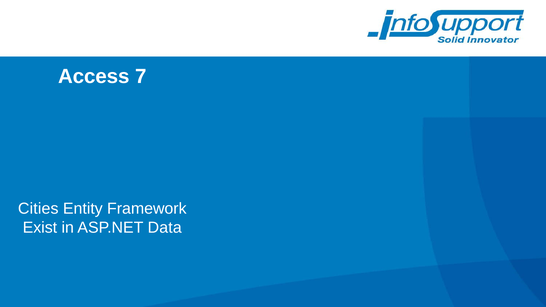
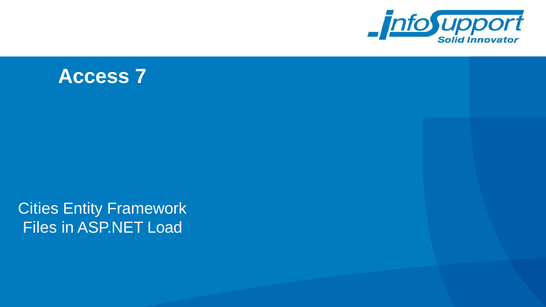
Exist: Exist -> Files (40, 228)
Data: Data -> Load (165, 228)
